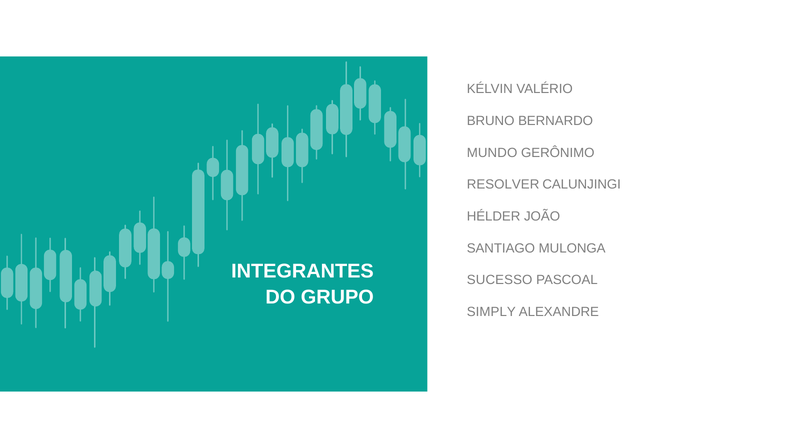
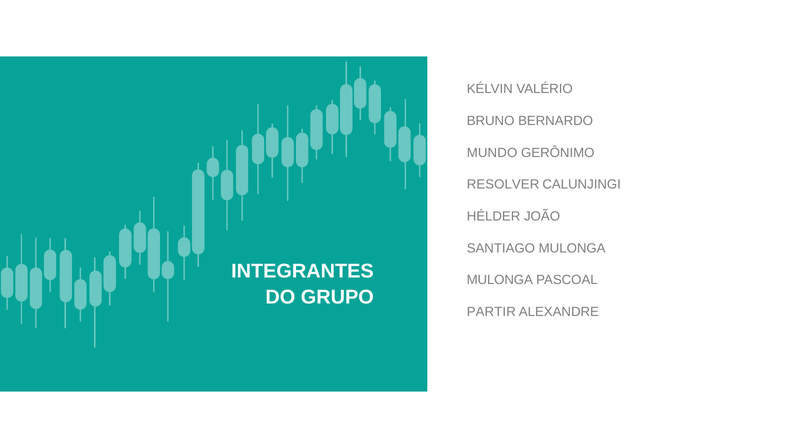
SUCESSO: SUCESSO -> MULONGA (500, 280)
SIMPLY: SIMPLY -> PARTIR (491, 312)
